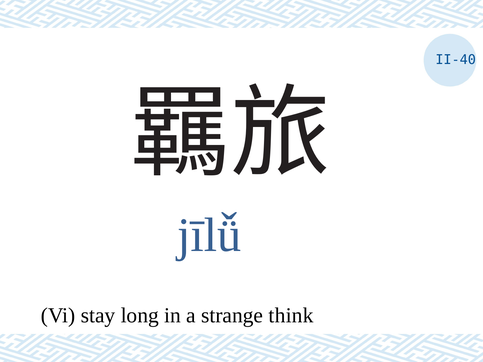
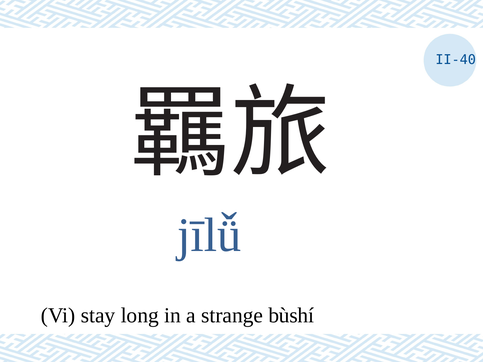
think: think -> bùshí (291, 316)
